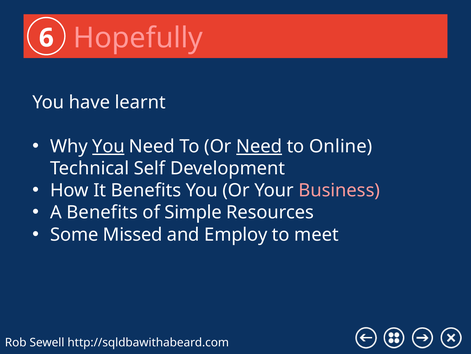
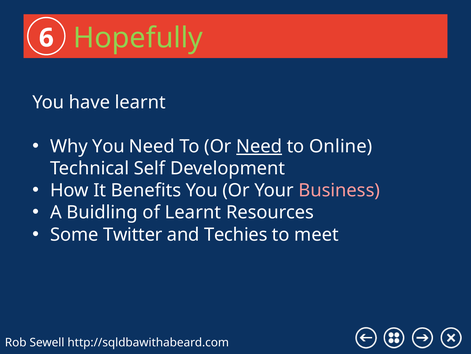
Hopefully colour: pink -> light green (138, 38)
You underline: present -> none (108, 146)
A Benefits: Benefits -> Buidling (102, 212)
of Simple: Simple -> Learnt (193, 212)
Missed: Missed -> Twitter (133, 234)
Employ: Employ -> Techies (236, 234)
